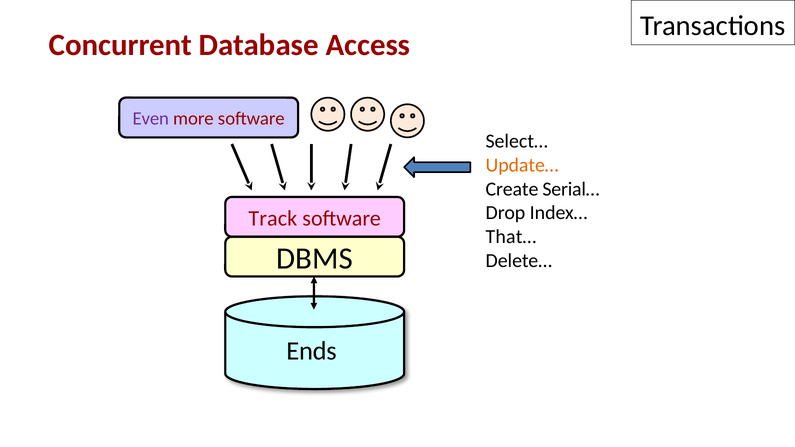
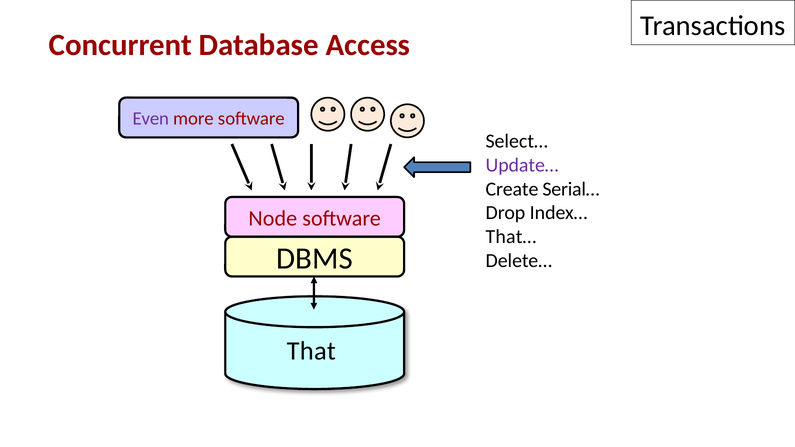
Update… colour: orange -> purple (522, 165)
Track: Track -> Node (273, 218)
Ends: Ends -> That (311, 351)
